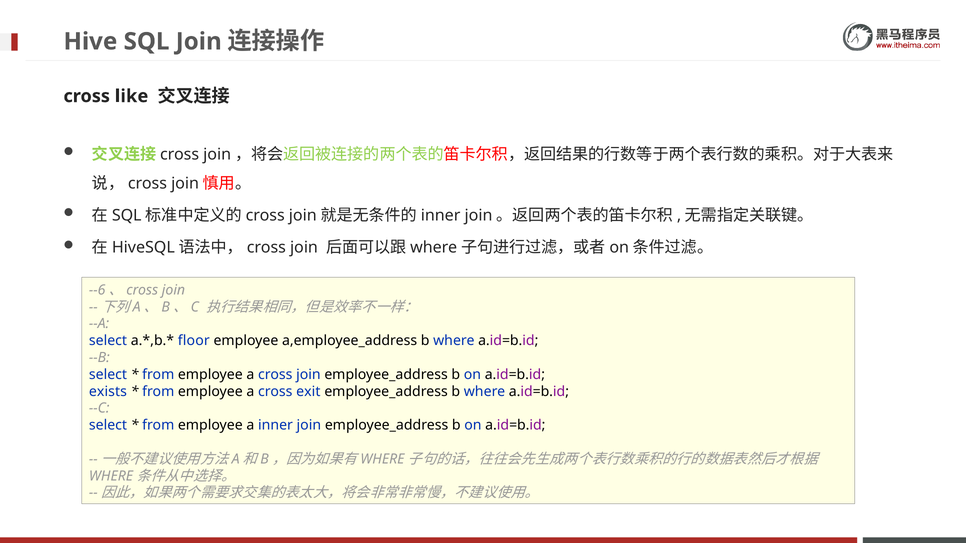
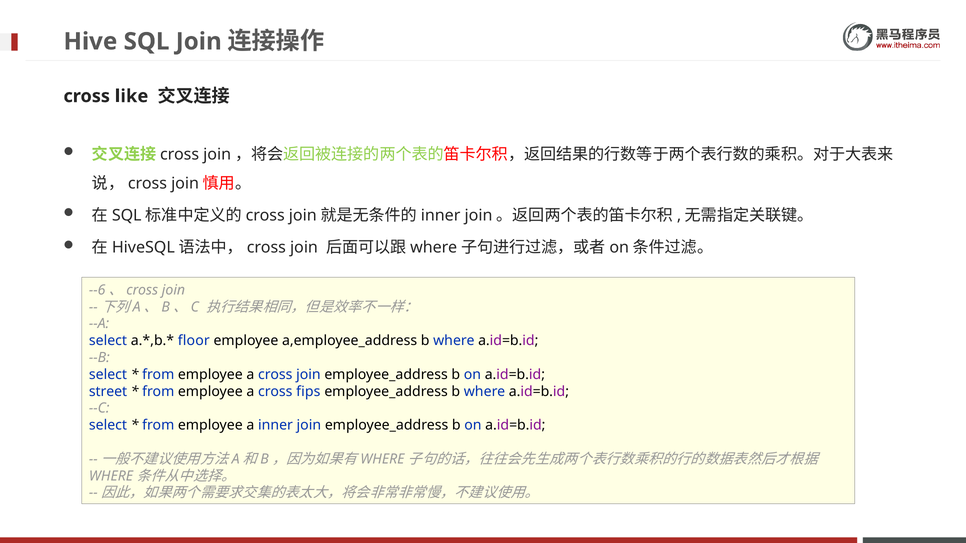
exists: exists -> street (108, 392)
exit: exit -> fips (308, 392)
